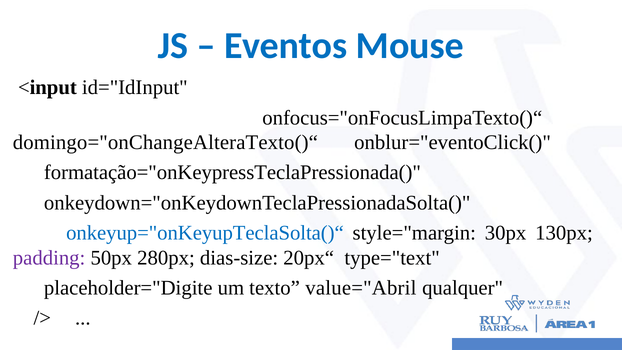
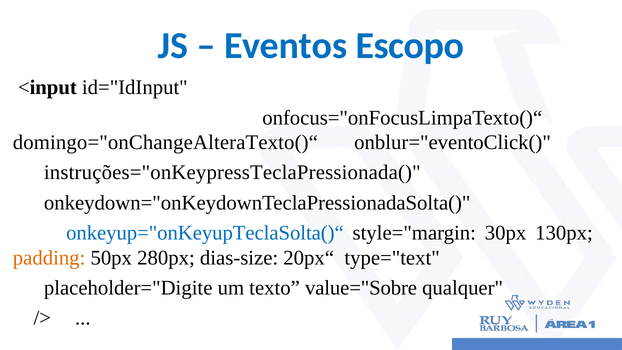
Mouse: Mouse -> Escopo (410, 46)
formatação="onKeypressTeclaPressionada(: formatação="onKeypressTeclaPressionada( -> instruções="onKeypressTeclaPressionada( (232, 173)
padding colour: purple -> orange (49, 258)
value="Abril: value="Abril -> value="Sobre (361, 288)
